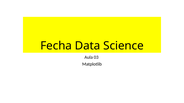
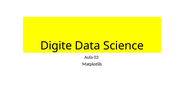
Fecha: Fecha -> Digite (56, 46)
